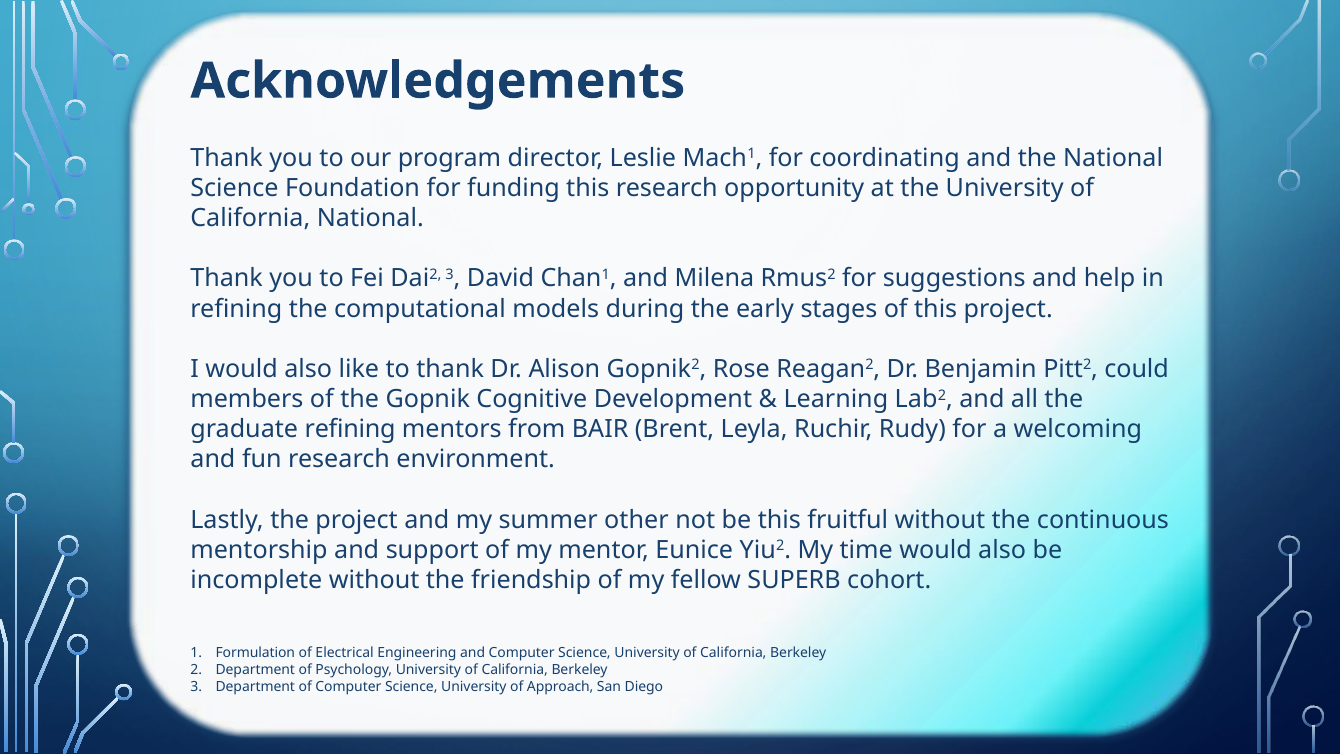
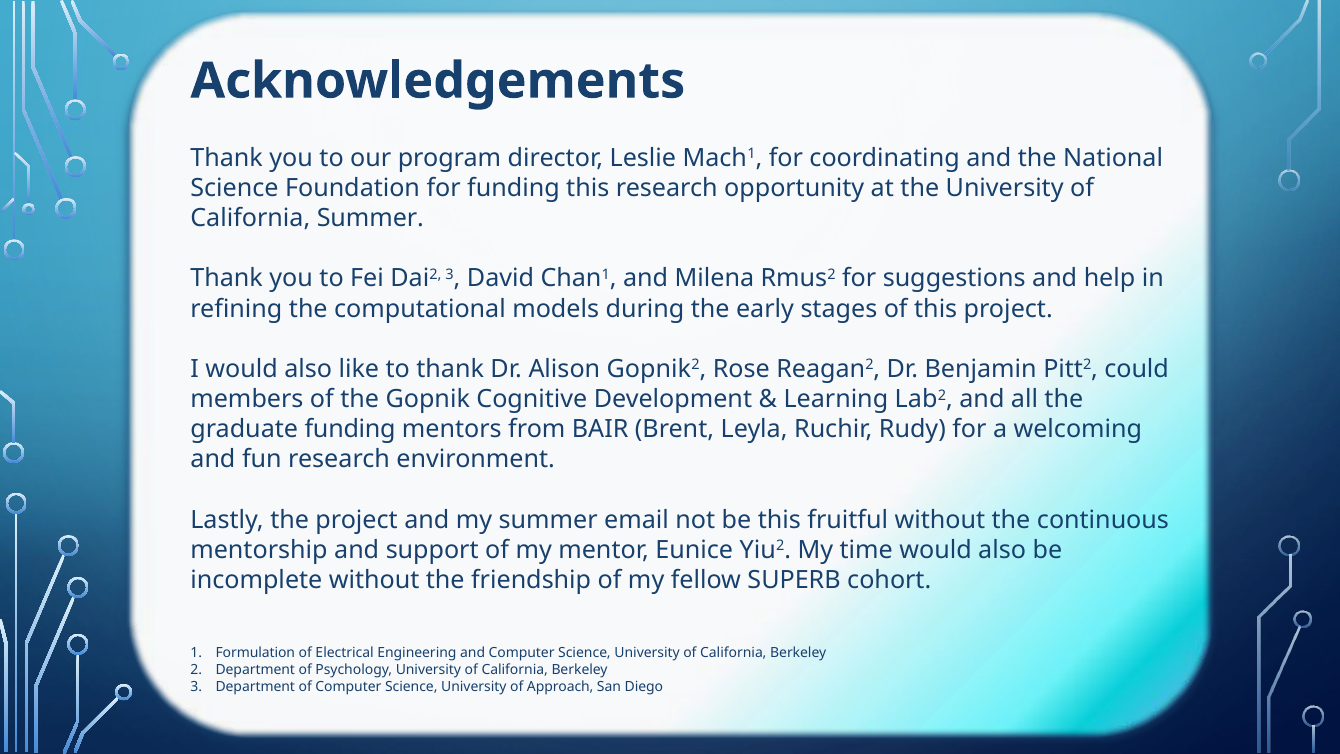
California National: National -> Summer (370, 218)
graduate refining: refining -> funding (350, 429)
other: other -> email (637, 520)
